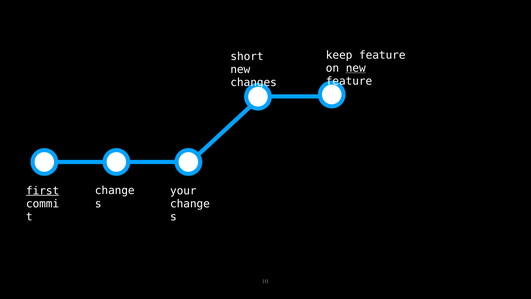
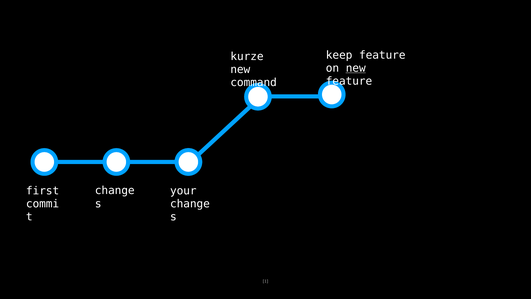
short: short -> kurze (247, 56)
changes: changes -> command (254, 82)
first underline: present -> none (43, 191)
